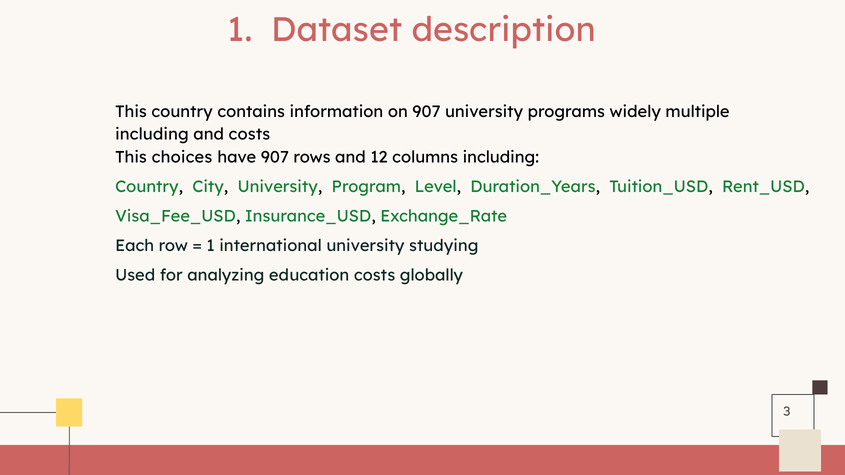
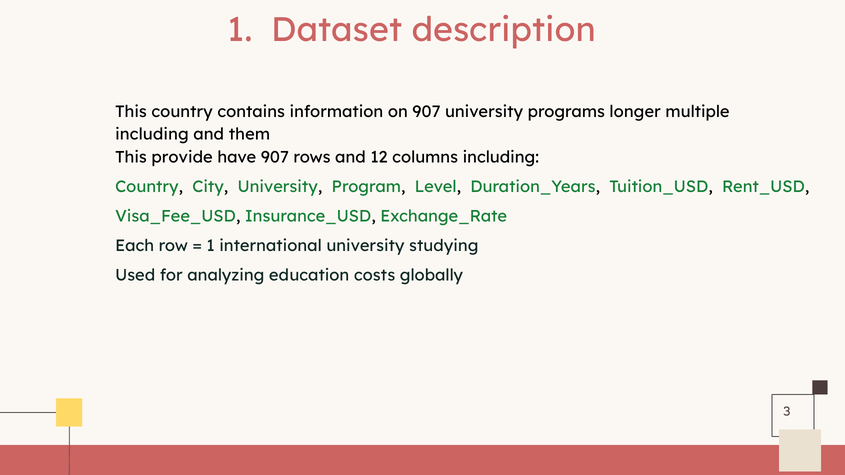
widely: widely -> longer (635, 112)
and costs: costs -> them (249, 135)
choices: choices -> provide (182, 157)
